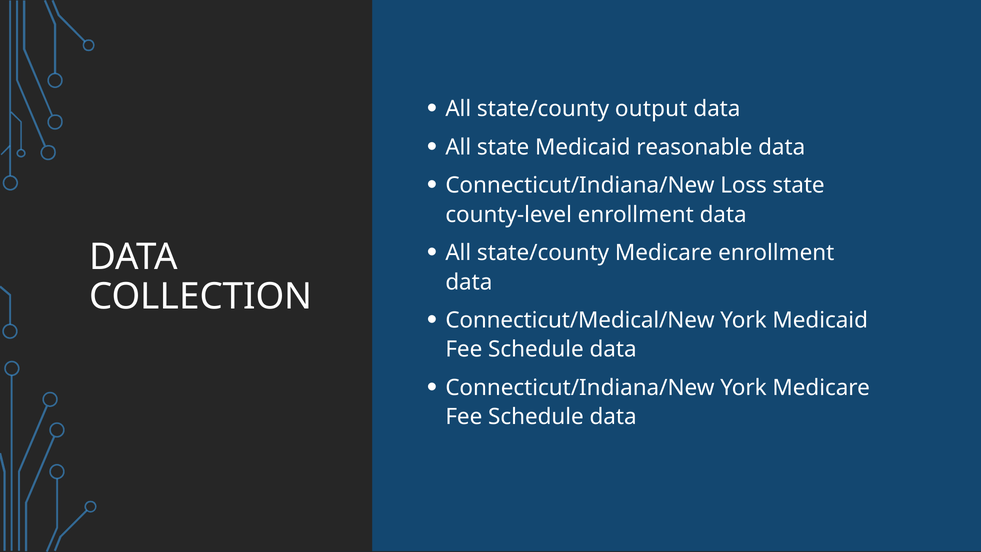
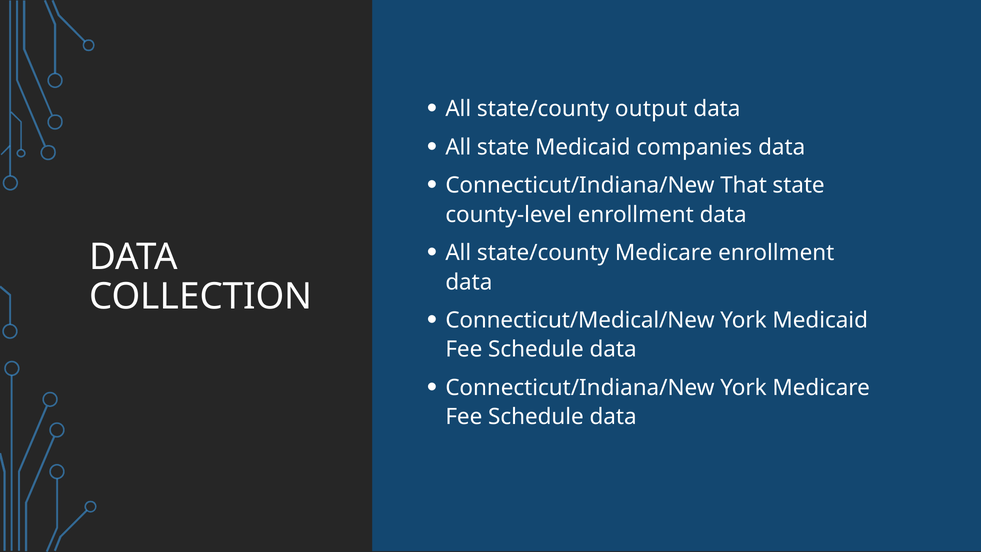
reasonable: reasonable -> companies (694, 147)
Loss: Loss -> That (744, 185)
